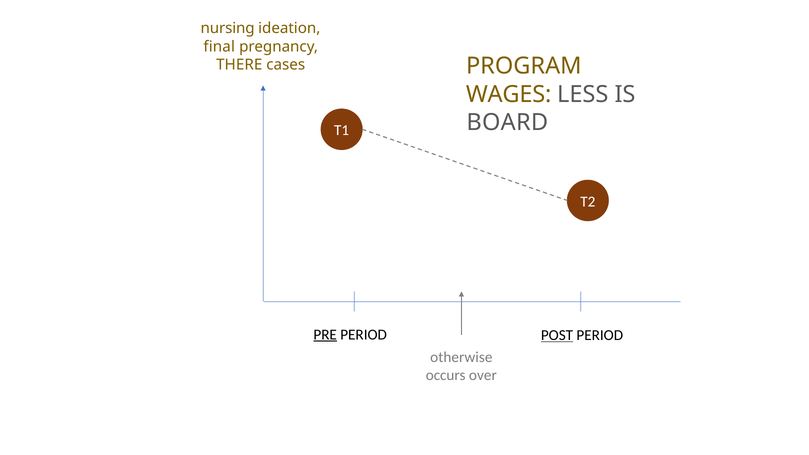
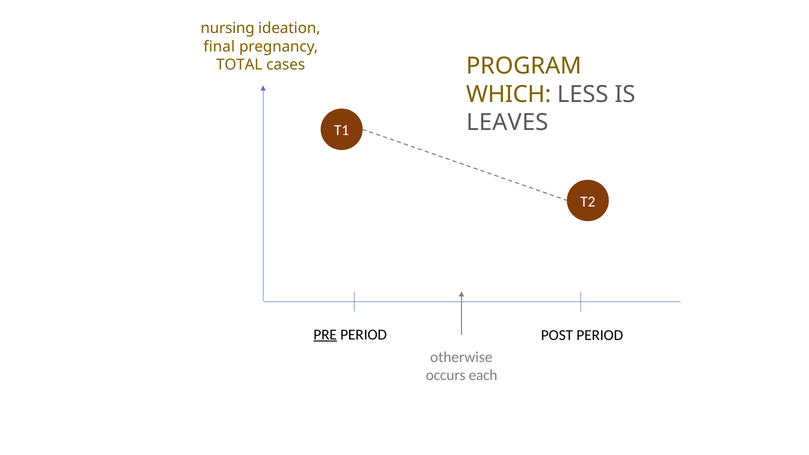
THERE: THERE -> TOTAL (239, 65)
WAGES: WAGES -> WHICH (509, 94)
BOARD: BOARD -> LEAVES (507, 123)
POST underline: present -> none (557, 335)
over: over -> each (483, 375)
